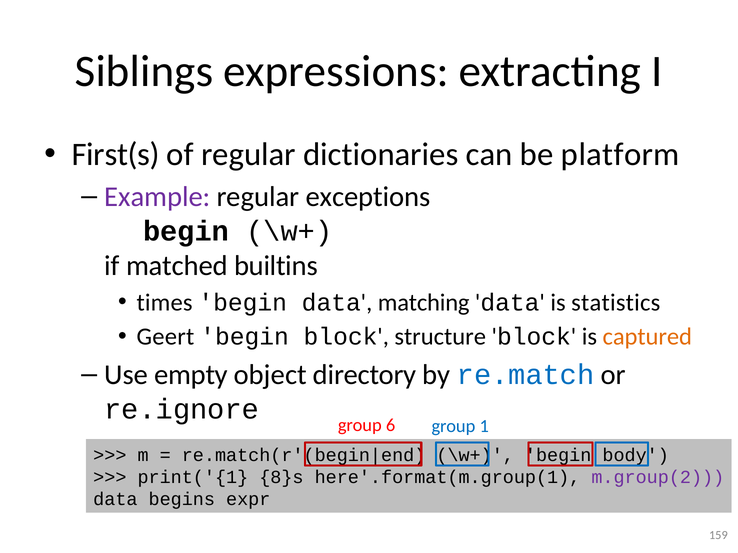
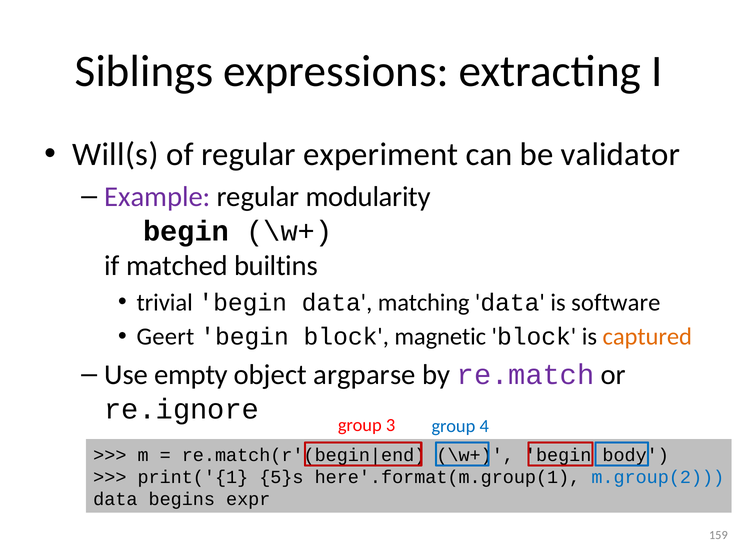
First(s: First(s -> Will(s (115, 155)
dictionaries: dictionaries -> experiment (381, 155)
platform: platform -> validator (620, 155)
exceptions: exceptions -> modularity (368, 197)
times: times -> trivial (165, 303)
statistics: statistics -> software (616, 303)
structure: structure -> magnetic (440, 337)
directory: directory -> argparse (364, 375)
re.match colour: blue -> purple (526, 375)
6: 6 -> 3 (391, 426)
1: 1 -> 4 (484, 426)
8}s: 8}s -> 5}s (281, 478)
m.group(2 colour: purple -> blue (658, 478)
